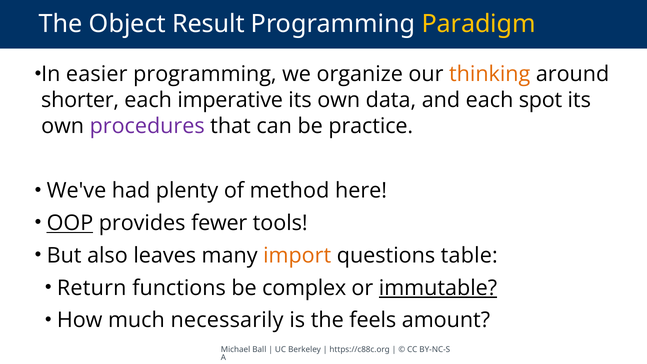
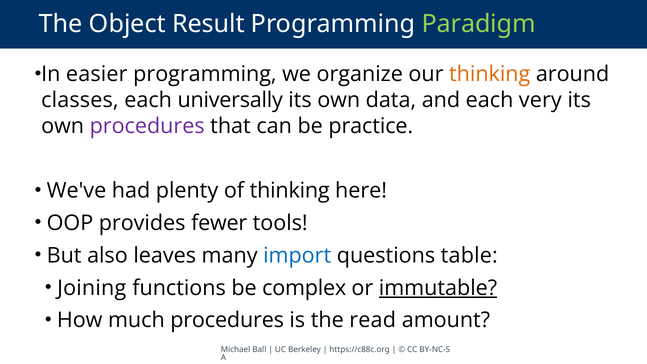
Paradigm colour: yellow -> light green (479, 24)
shorter: shorter -> classes (80, 100)
imperative: imperative -> universally (230, 100)
spot: spot -> very (540, 100)
of method: method -> thinking (290, 191)
OOP underline: present -> none (70, 223)
import colour: orange -> blue (297, 256)
Return: Return -> Joining (92, 288)
much necessarily: necessarily -> procedures (227, 320)
feels: feels -> read (373, 320)
